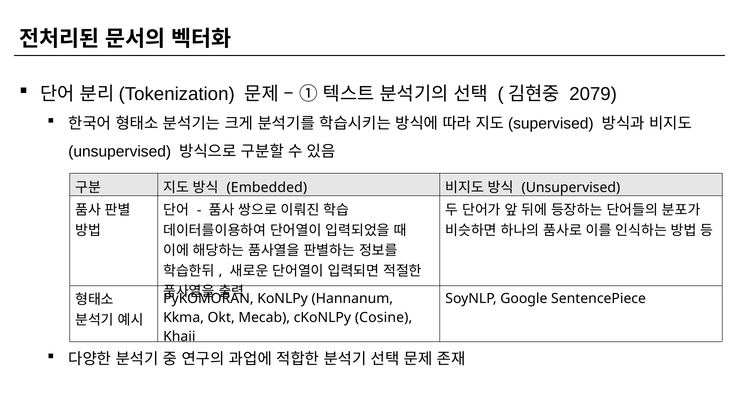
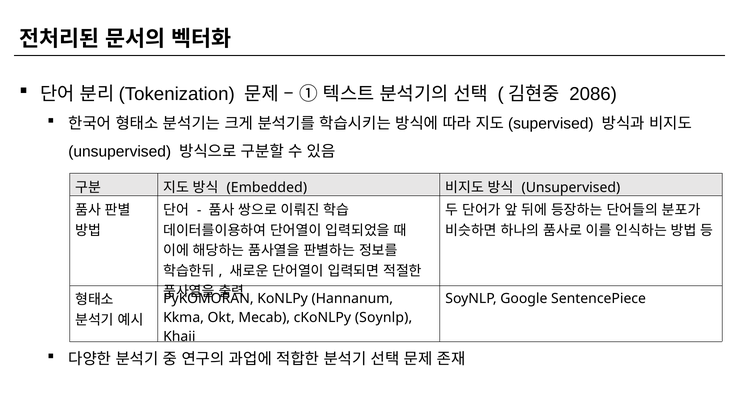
2079: 2079 -> 2086 (593, 94)
cKoNLPy Cosine: Cosine -> Soynlp (384, 317)
